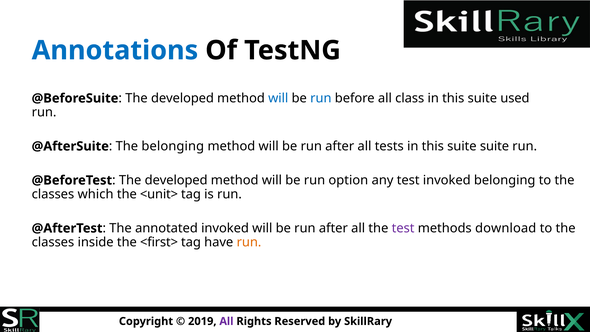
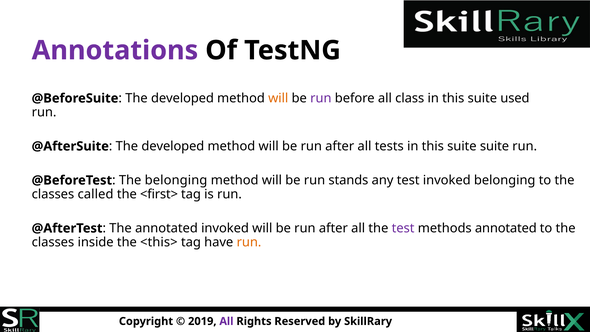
Annotations colour: blue -> purple (115, 50)
will colour: blue -> orange (278, 98)
run colour: blue -> purple (321, 98)
belonging: belonging -> developed (173, 146)
developed: developed -> belonging (176, 180)
option: option -> stands (348, 180)
which: which -> called (96, 194)
<unit>: <unit> -> <first> (159, 194)
methods download: download -> annotated (506, 228)
<first>: <first> -> <this> (159, 242)
